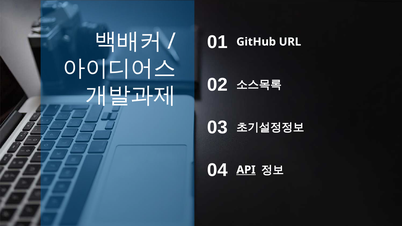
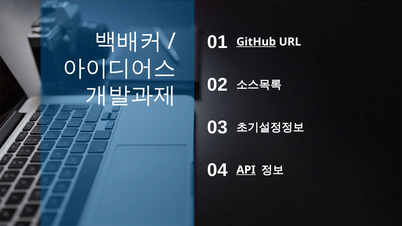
GitHub underline: none -> present (256, 42)
